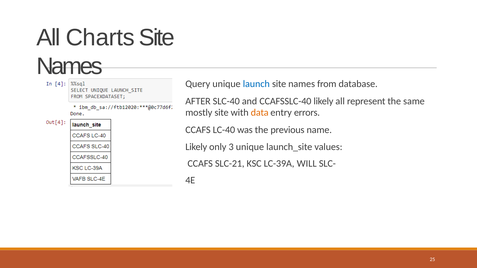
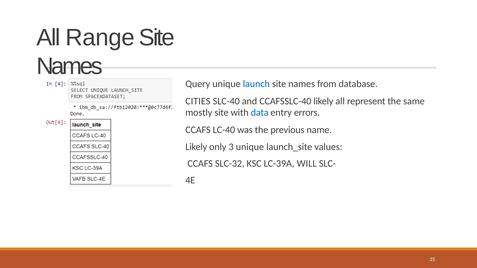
Charts: Charts -> Range (100, 38)
AFTER: AFTER -> CITIES (198, 101)
data colour: orange -> blue (260, 113)
SLC-21: SLC-21 -> SLC-32 (230, 164)
